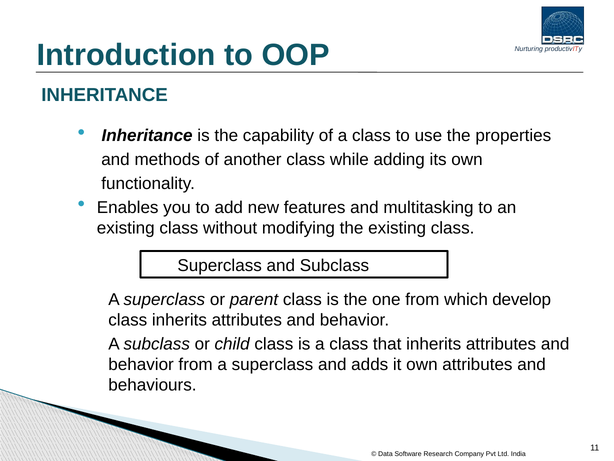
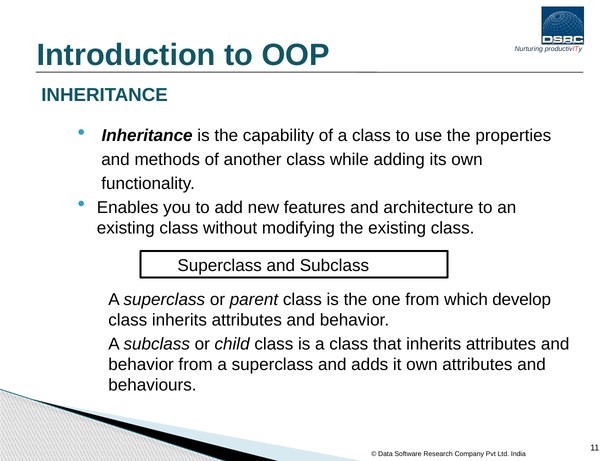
multitasking: multitasking -> architecture (428, 207)
